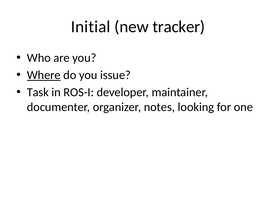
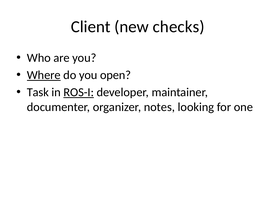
Initial: Initial -> Client (91, 27)
tracker: tracker -> checks (179, 27)
issue: issue -> open (116, 75)
ROS-I underline: none -> present (79, 92)
